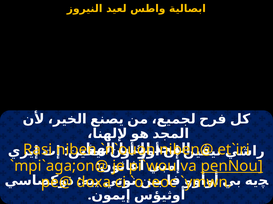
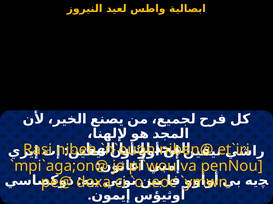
penNou underline: present -> none (232, 166)
